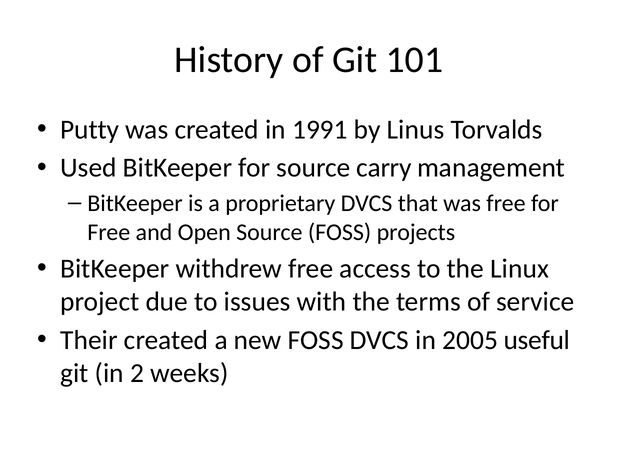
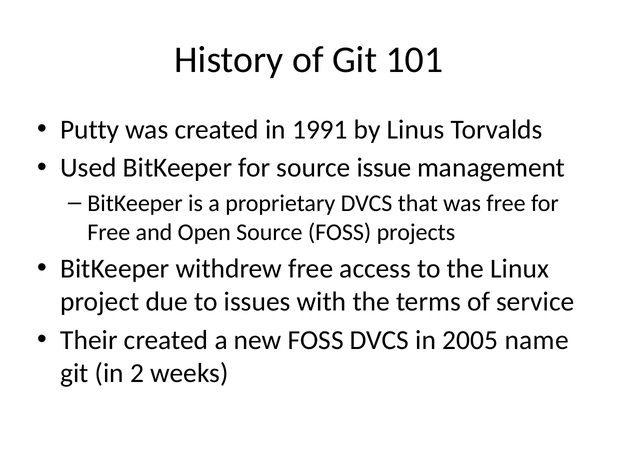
carry: carry -> issue (384, 168)
useful: useful -> name (537, 341)
